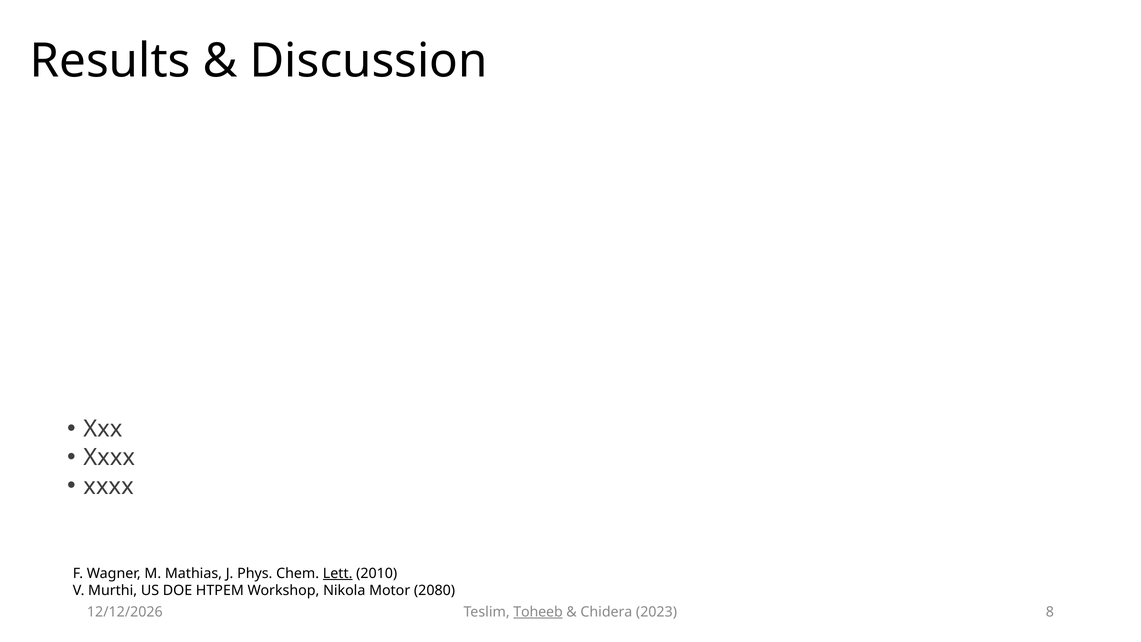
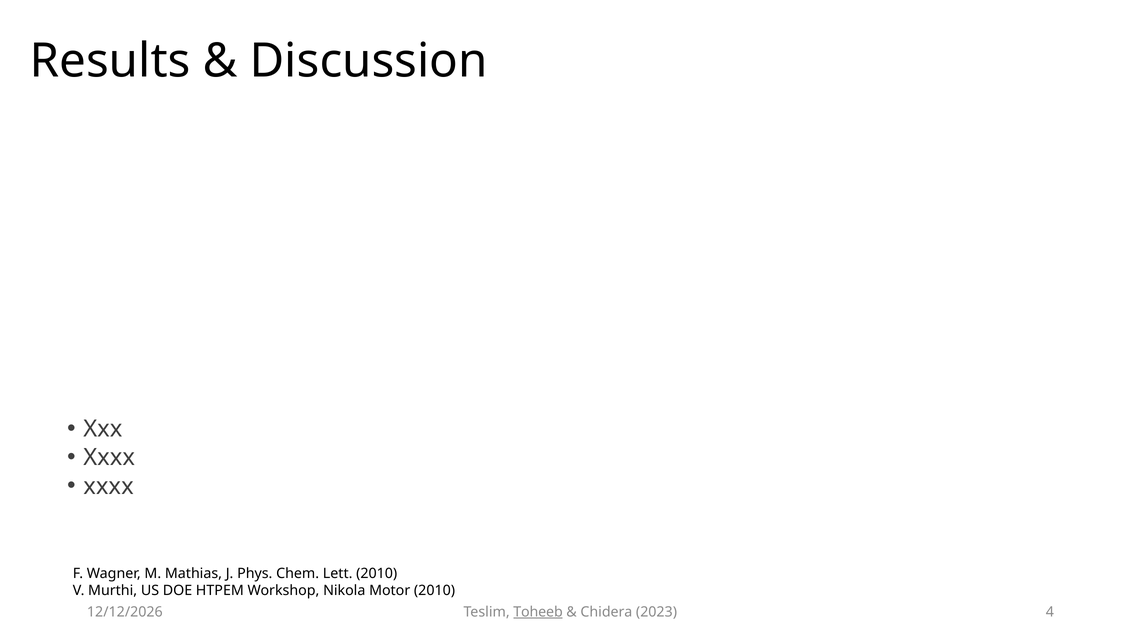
Lett underline: present -> none (338, 573)
Motor 2080: 2080 -> 2010 (435, 590)
8: 8 -> 4 (1050, 612)
